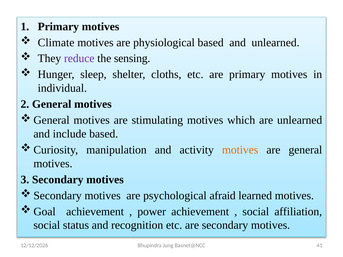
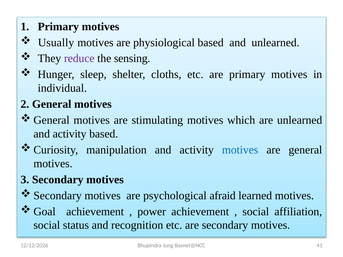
Climate: Climate -> Usually (56, 43)
include: include -> activity (70, 134)
motives colour: orange -> blue (240, 150)
